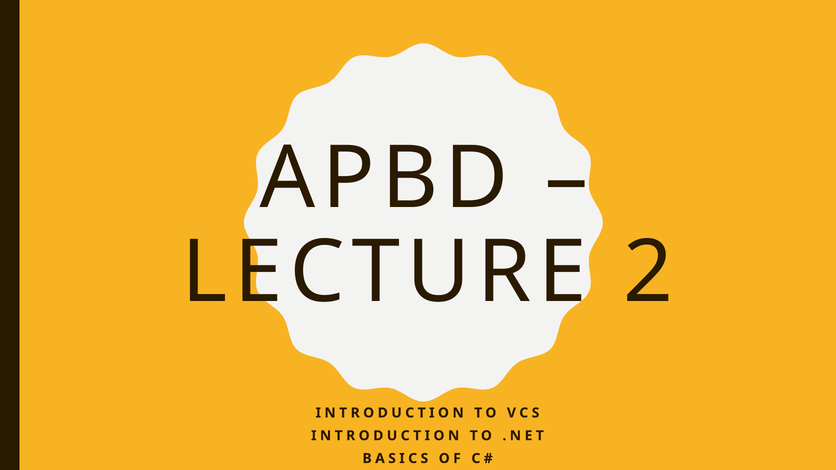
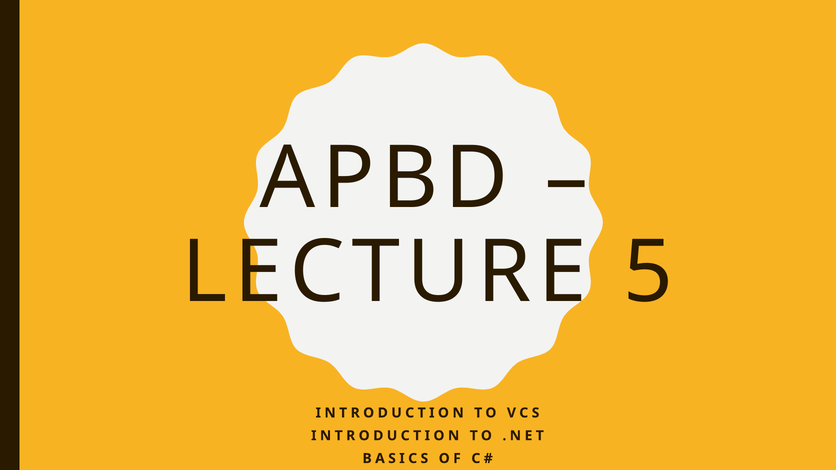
2: 2 -> 5 (648, 272)
